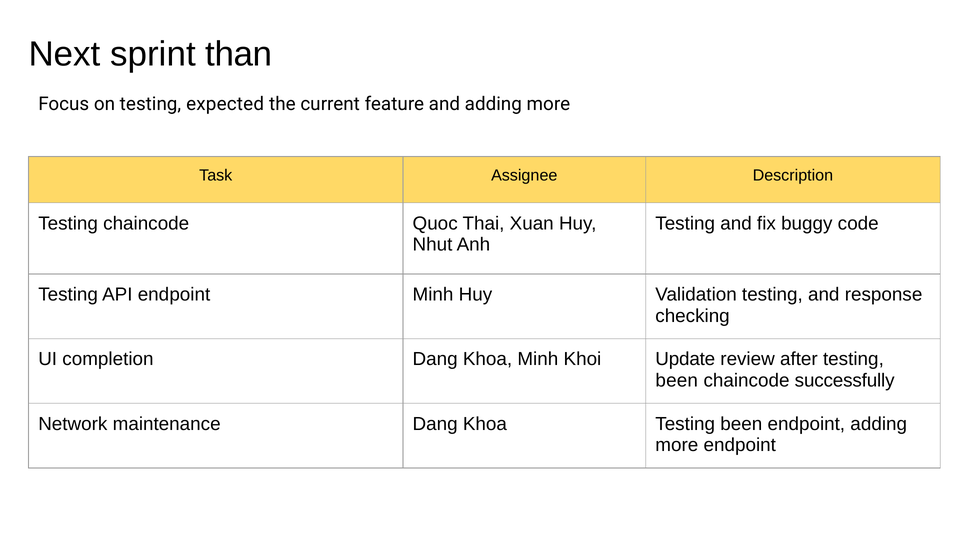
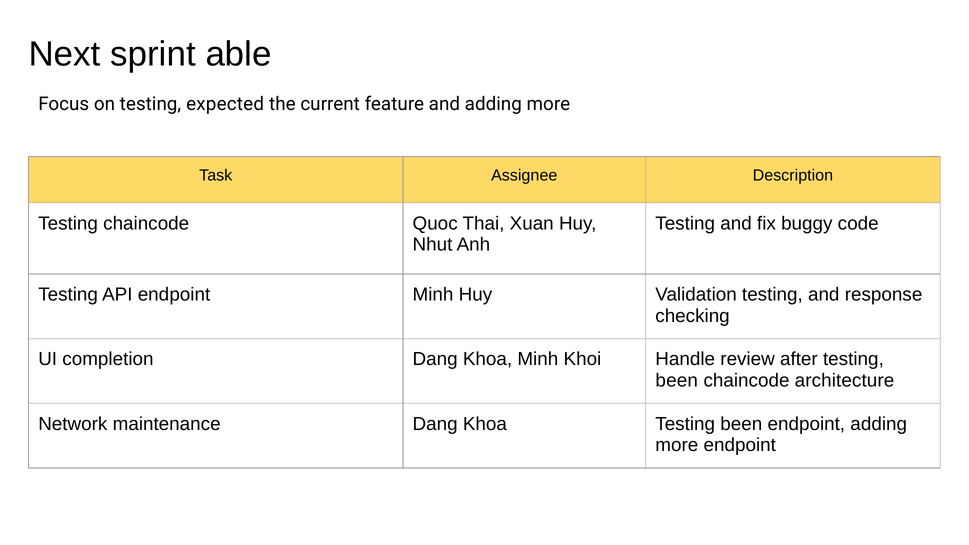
than: than -> able (239, 54)
Update: Update -> Handle (685, 359)
successfully: successfully -> architecture (845, 381)
